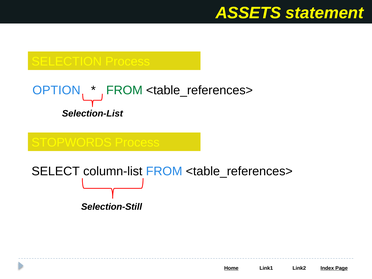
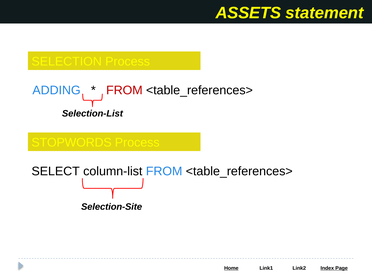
OPTION: OPTION -> ADDING (57, 90)
FROM colour: green -> red (124, 90)
Selection-Still: Selection-Still -> Selection-Site (112, 207)
